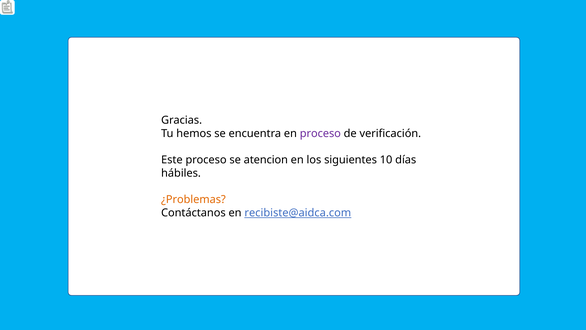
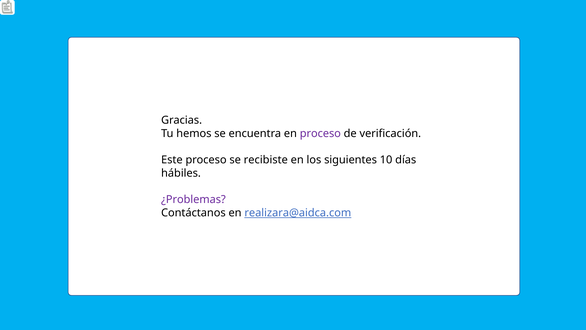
atencion: atencion -> recibiste (266, 160)
¿Problemas colour: orange -> purple (193, 199)
recibiste@aidca.com: recibiste@aidca.com -> realizara@aidca.com (298, 212)
